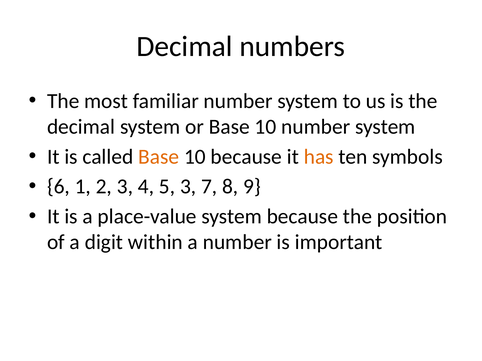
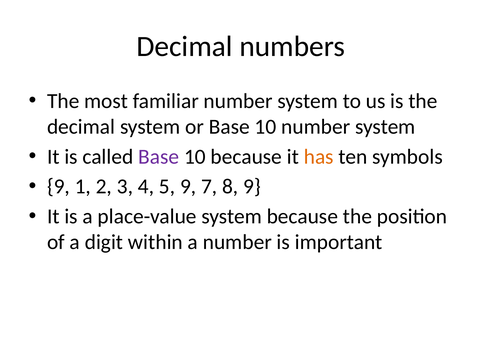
Base colour: orange -> purple (159, 157)
6: 6 -> 9 (58, 187)
5 3: 3 -> 9 (188, 187)
